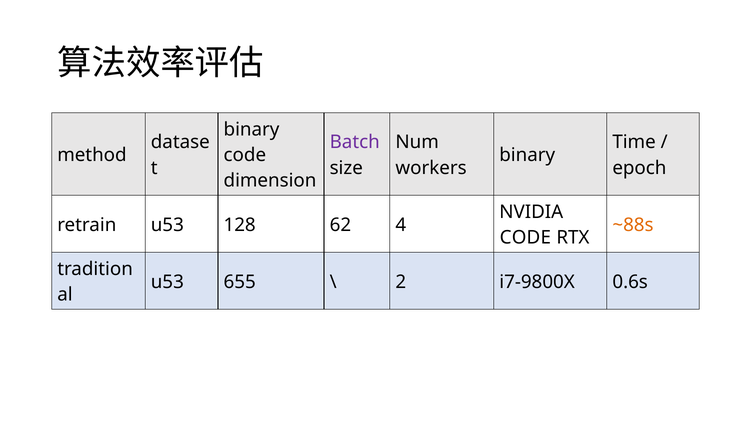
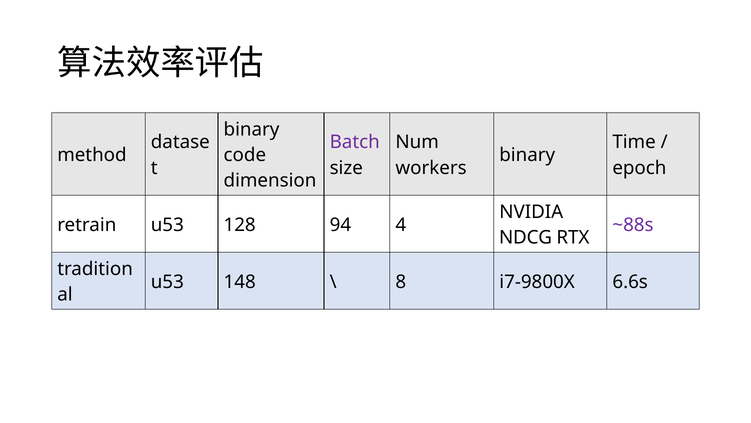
62: 62 -> 94 (340, 225)
~88s colour: orange -> purple (633, 225)
CODE: CODE -> NDCG (526, 237)
655: 655 -> 148 (240, 281)
2: 2 -> 8 (401, 281)
0.6s: 0.6s -> 6.6s (630, 281)
